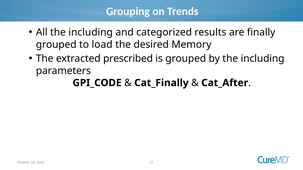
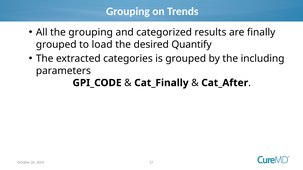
All the including: including -> grouping (91, 32)
Memory: Memory -> Quantify (192, 45)
prescribed: prescribed -> categories (128, 59)
